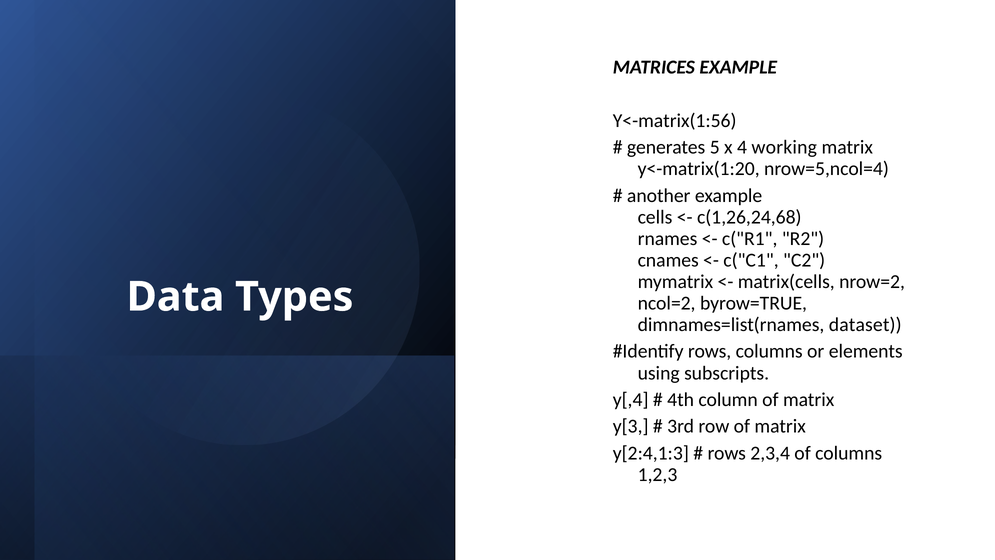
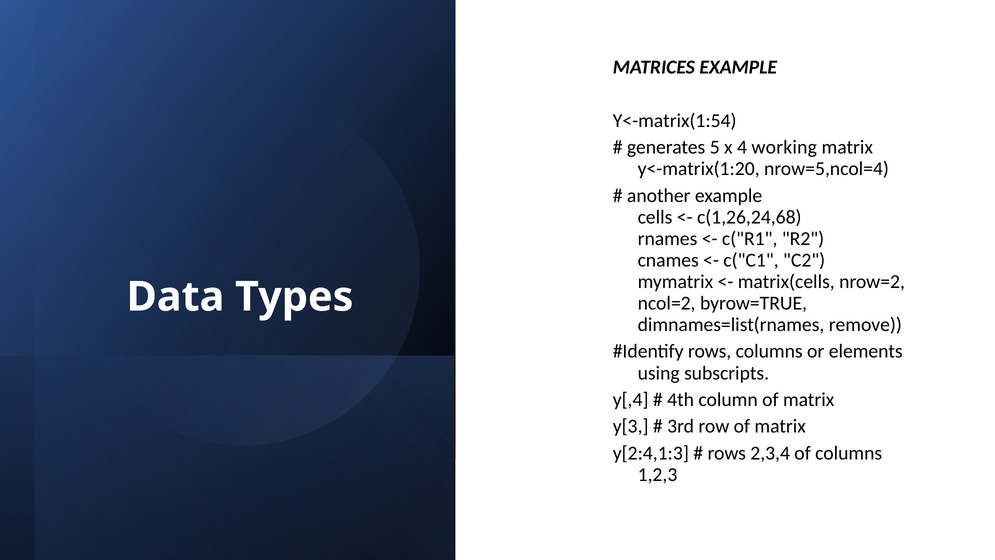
Y<-matrix(1:56: Y<-matrix(1:56 -> Y<-matrix(1:54 (675, 121)
dataset: dataset -> remove (865, 325)
